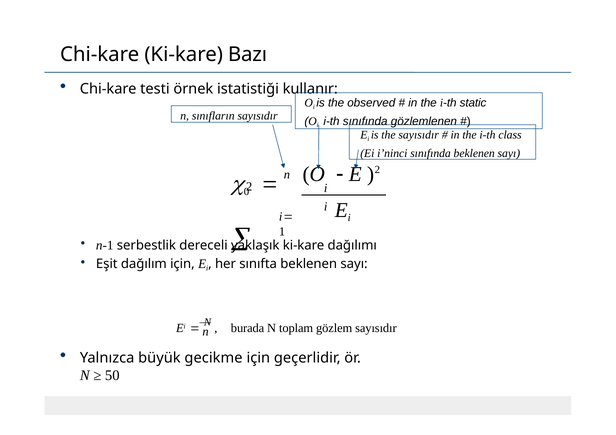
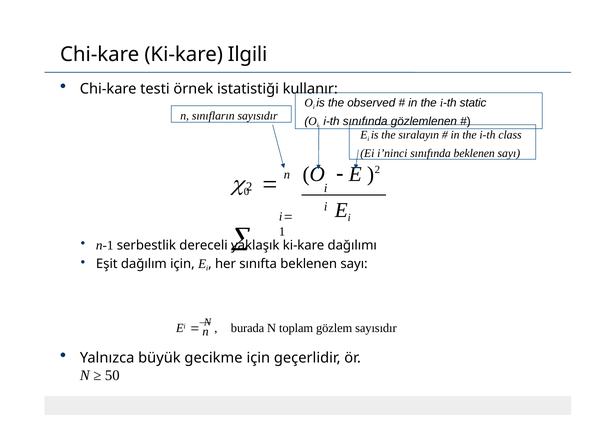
Bazı: Bazı -> Ilgili (247, 55)
the sayısıdır: sayısıdır -> sıralayın (419, 135)
